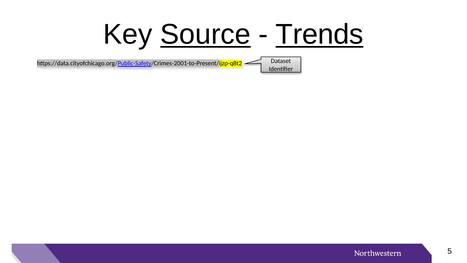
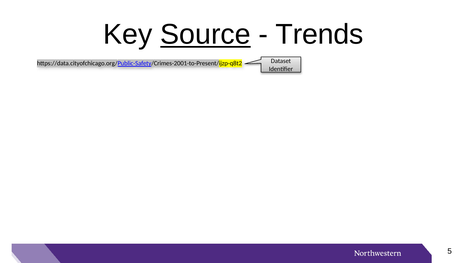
Trends underline: present -> none (319, 34)
